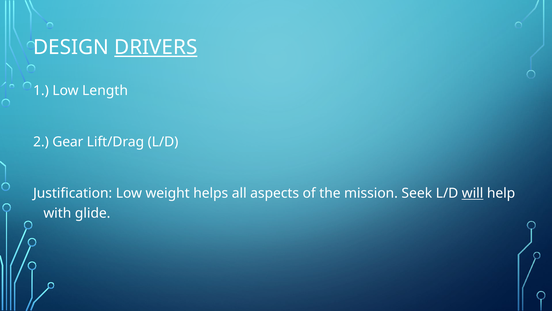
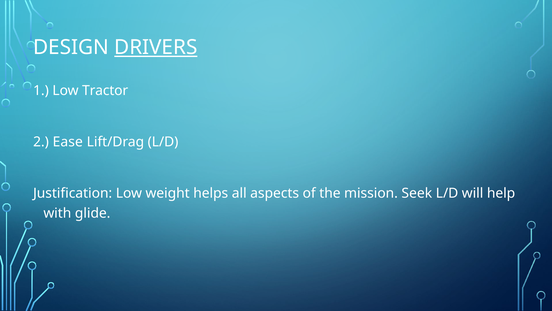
Length: Length -> Tractor (105, 91)
Gear: Gear -> Ease (68, 142)
will underline: present -> none (473, 193)
